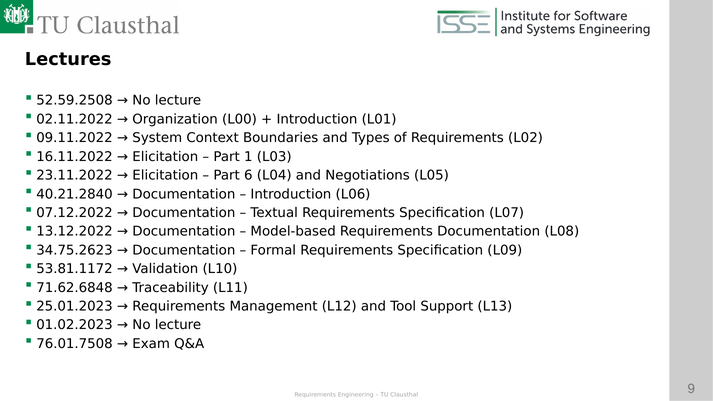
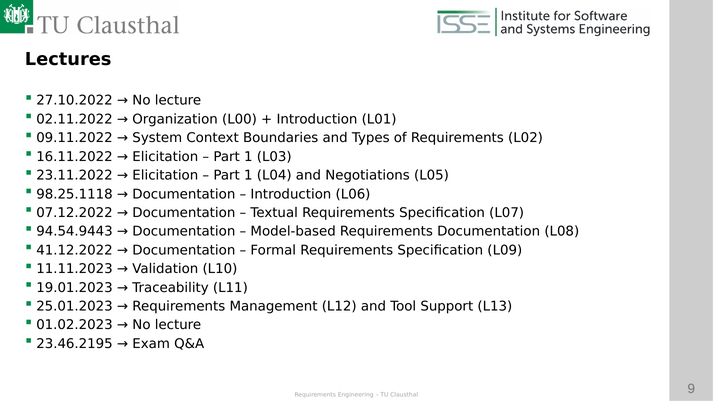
52.59.2508: 52.59.2508 -> 27.10.2022 (74, 101)
6: 6 -> 1 (248, 175)
40.21.2840: 40.21.2840 -> 98.25.1118 (74, 194)
13.12.2022: 13.12.2022 -> 94.54.9443 (74, 232)
34.75.2623: 34.75.2623 -> 41.12.2022 (74, 250)
53.81.1172: 53.81.1172 -> 11.11.2023 (74, 269)
71.62.6848: 71.62.6848 -> 19.01.2023 (74, 288)
76.01.7508: 76.01.7508 -> 23.46.2195 (74, 344)
